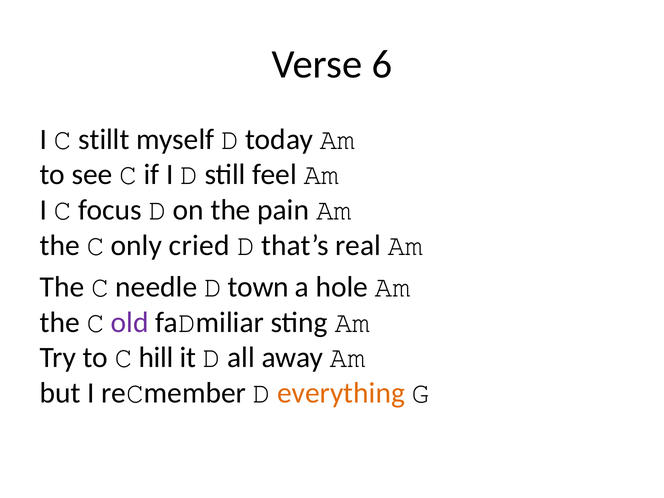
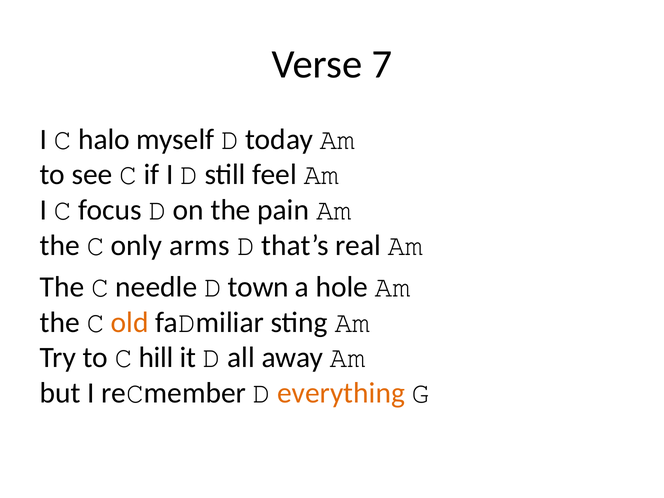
6: 6 -> 7 (382, 64)
stillt: stillt -> halo (104, 139)
cried: cried -> arms (199, 246)
old colour: purple -> orange (130, 322)
